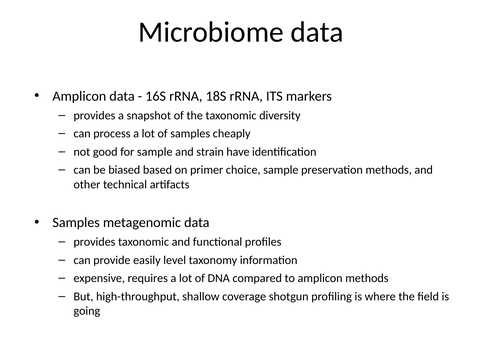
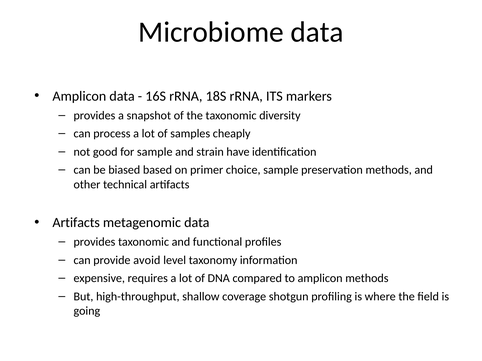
Samples: Samples -> Artifacts (76, 223)
easily: easily -> avoid (147, 260)
